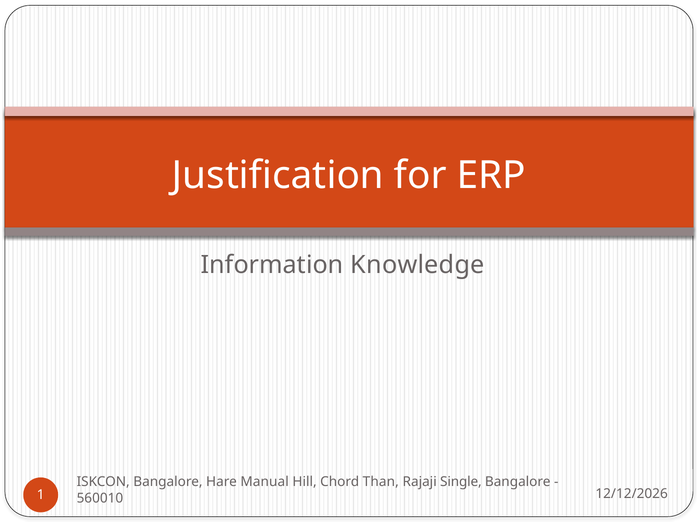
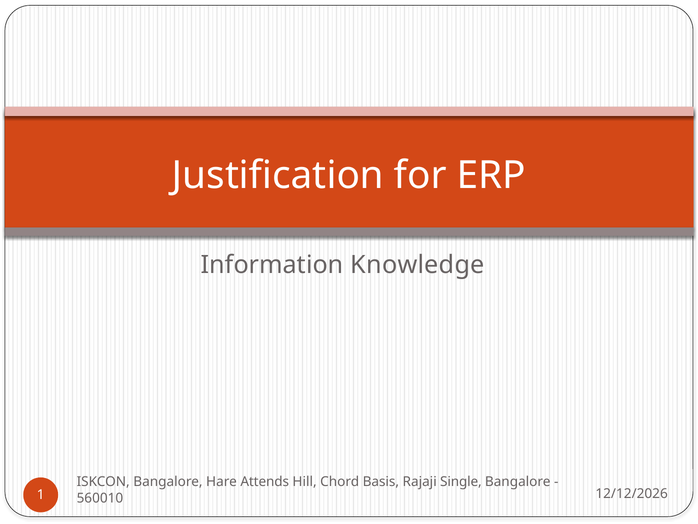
Manual: Manual -> Attends (265, 481)
Than: Than -> Basis (381, 481)
